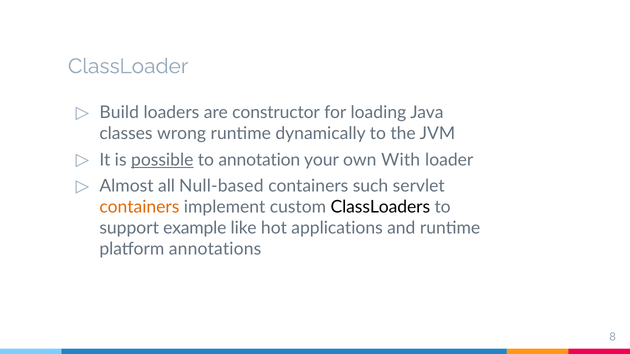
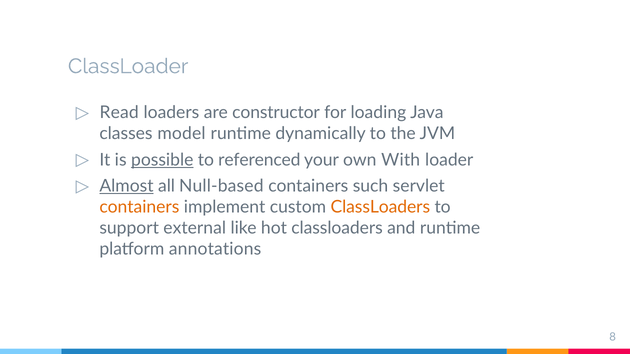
Build: Build -> Read (119, 113)
wrong: wrong -> model (181, 134)
annotation: annotation -> referenced (259, 160)
Almost underline: none -> present (126, 186)
ClassLoaders colour: black -> orange (380, 207)
example: example -> external (195, 228)
hot applications: applications -> classloaders (337, 228)
